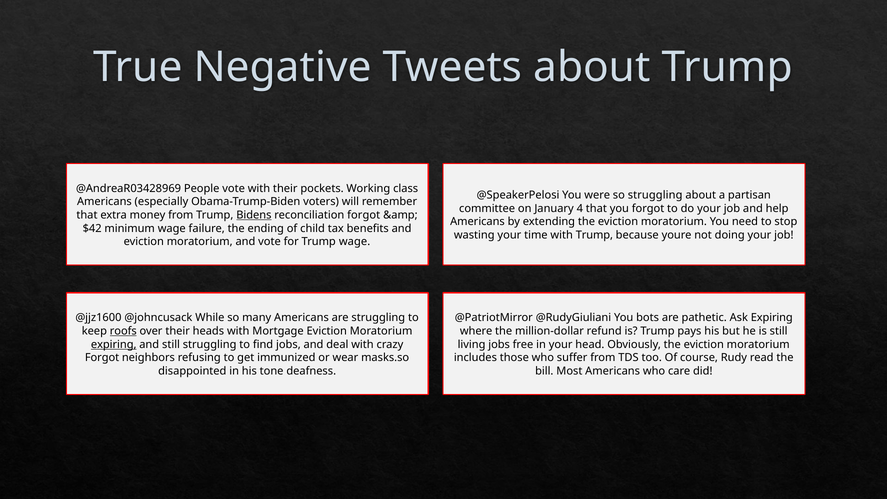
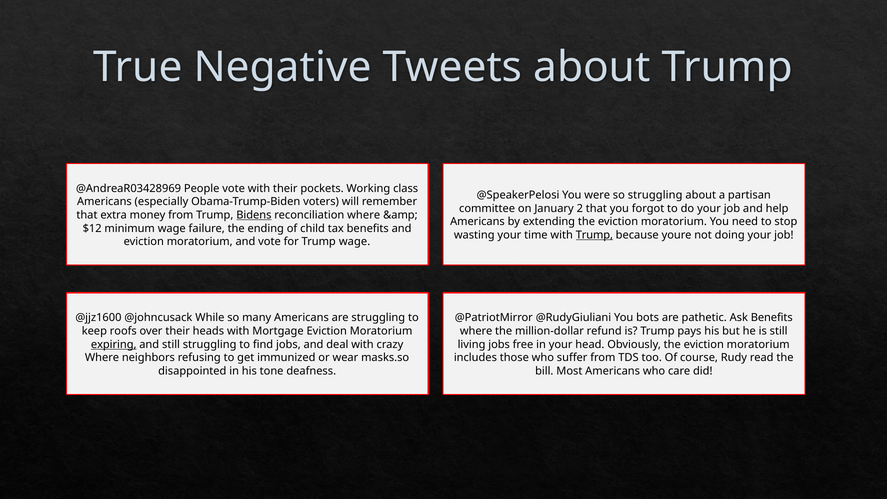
4: 4 -> 2 (580, 208)
reconciliation forgot: forgot -> where (364, 215)
$42: $42 -> $12 (92, 228)
Trump underline: none -> present (594, 235)
Ask Expiring: Expiring -> Benefits (772, 318)
roofs underline: present -> none (123, 331)
Forgot: Forgot -> Where (102, 358)
